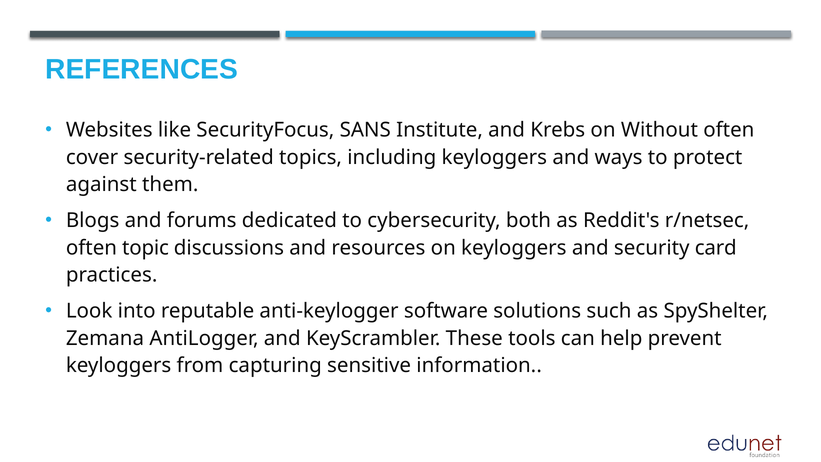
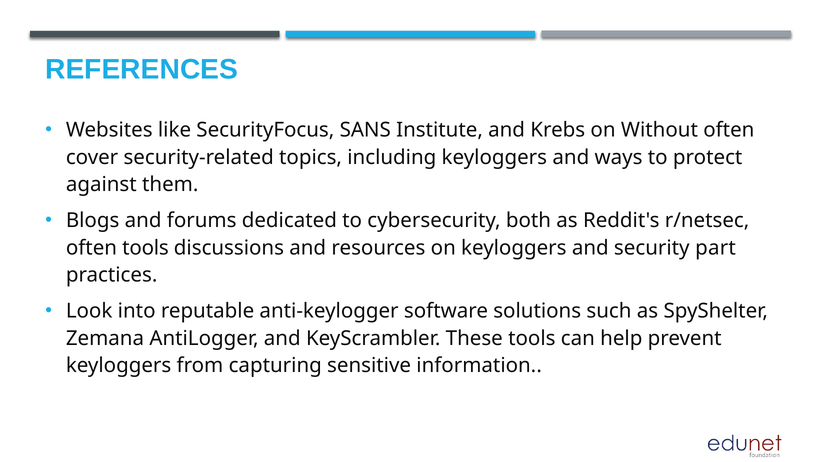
often topic: topic -> tools (146, 248)
card: card -> part (716, 248)
